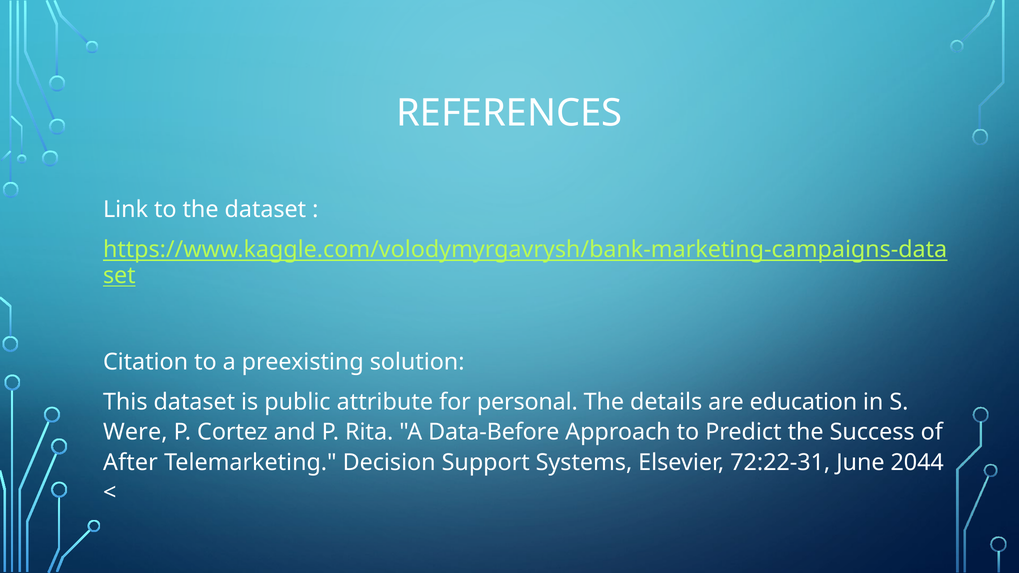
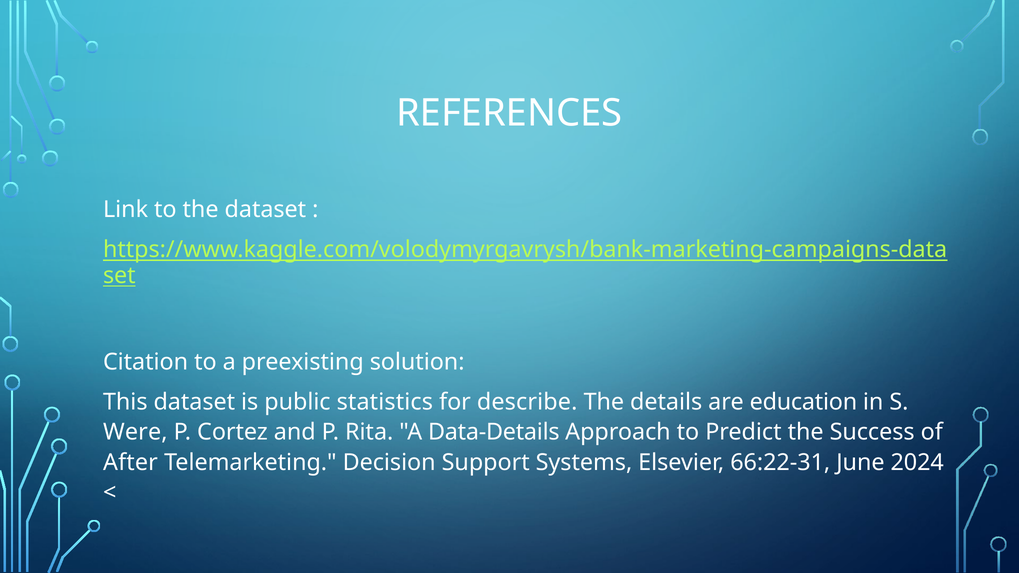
attribute: attribute -> statistics (385, 402)
personal: personal -> describe (527, 402)
Data-Before: Data-Before -> Data-Details (494, 432)
72:22-31: 72:22-31 -> 66:22-31 (780, 463)
2044: 2044 -> 2024 (917, 463)
